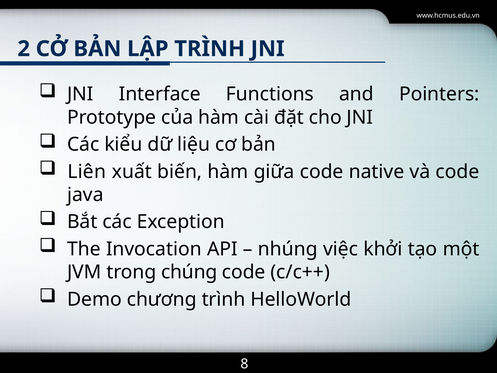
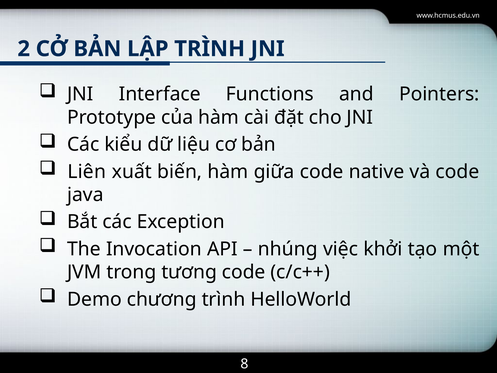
chúng: chúng -> tương (189, 272)
